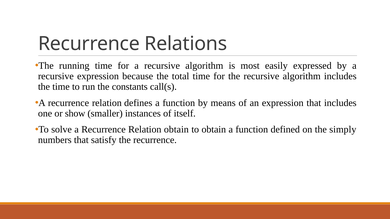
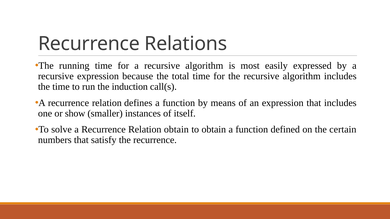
constants: constants -> induction (130, 87)
simply: simply -> certain (343, 130)
